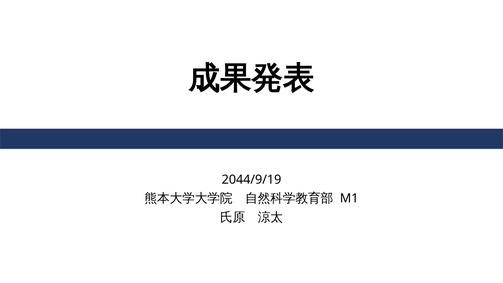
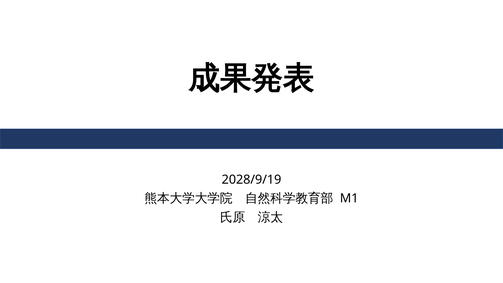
2044/9/19: 2044/9/19 -> 2028/9/19 (251, 180)
